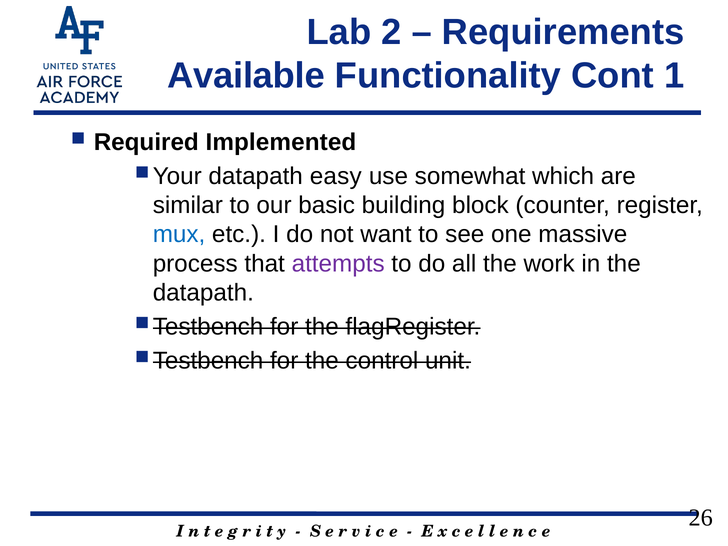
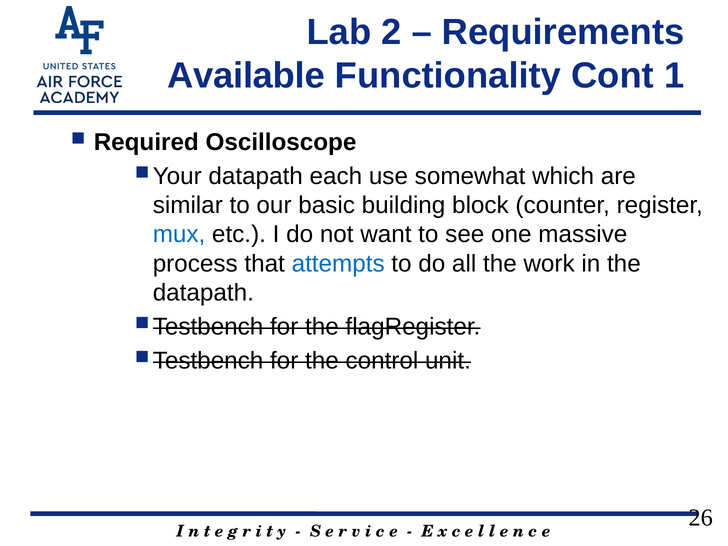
Implemented: Implemented -> Oscilloscope (281, 142)
easy: easy -> each (336, 176)
attempts colour: purple -> blue (338, 264)
